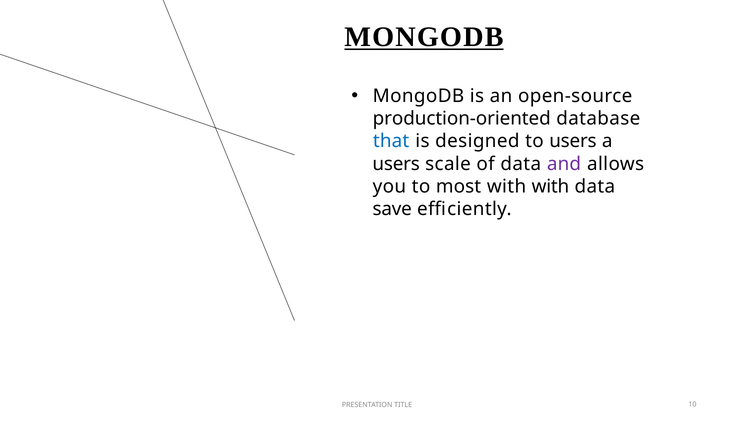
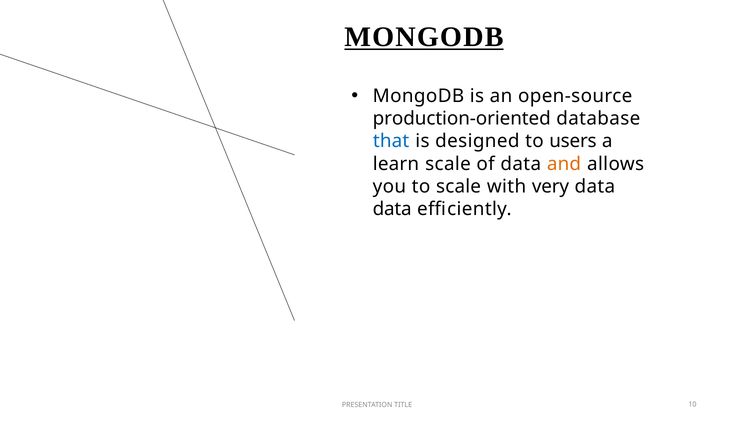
users: users -> learn (396, 164)
and colour: purple -> orange (564, 164)
to most: most -> scale (459, 187)
with with: with -> very (550, 187)
save: save -> data (392, 209)
